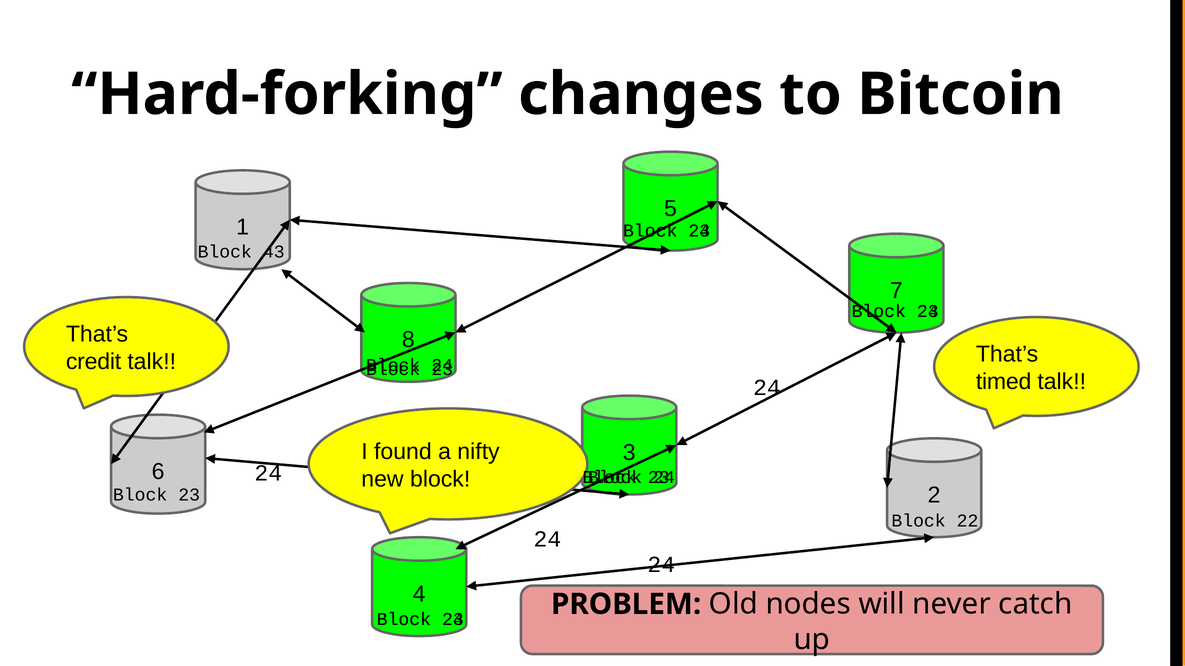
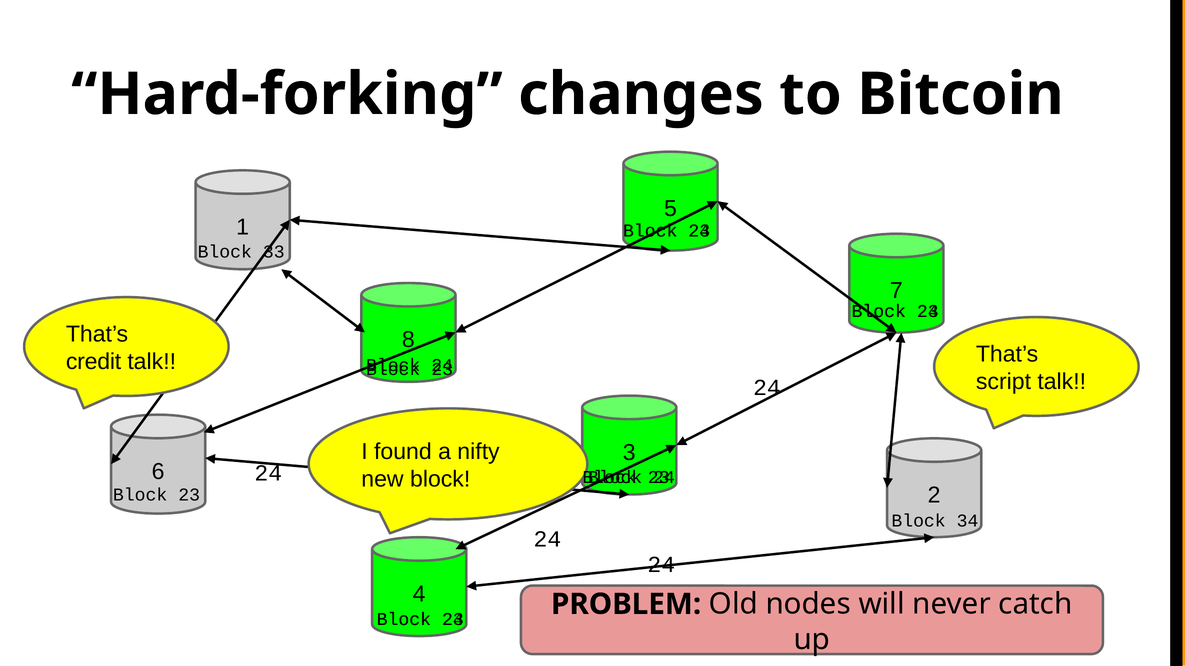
43: 43 -> 33 (274, 252)
timed: timed -> script (1004, 382)
22: 22 -> 34 (968, 521)
